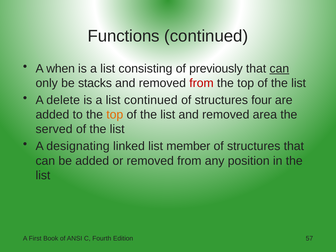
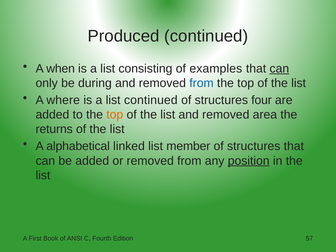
Functions: Functions -> Produced (124, 36)
previously: previously -> examples (216, 69)
stacks: stacks -> during (95, 83)
from colour: red -> blue (201, 83)
delete: delete -> where (63, 100)
served: served -> returns (54, 129)
designating: designating -> alphabetical (78, 146)
position underline: none -> present (249, 161)
